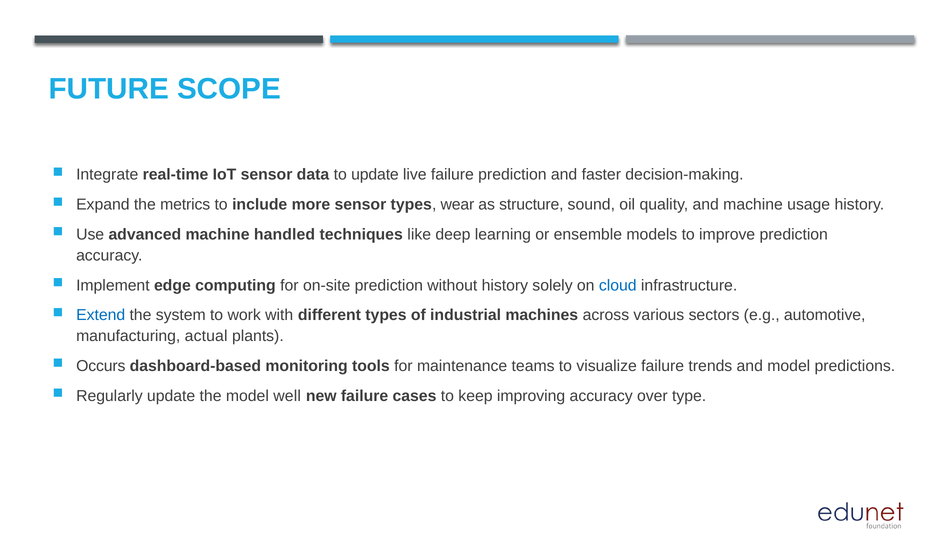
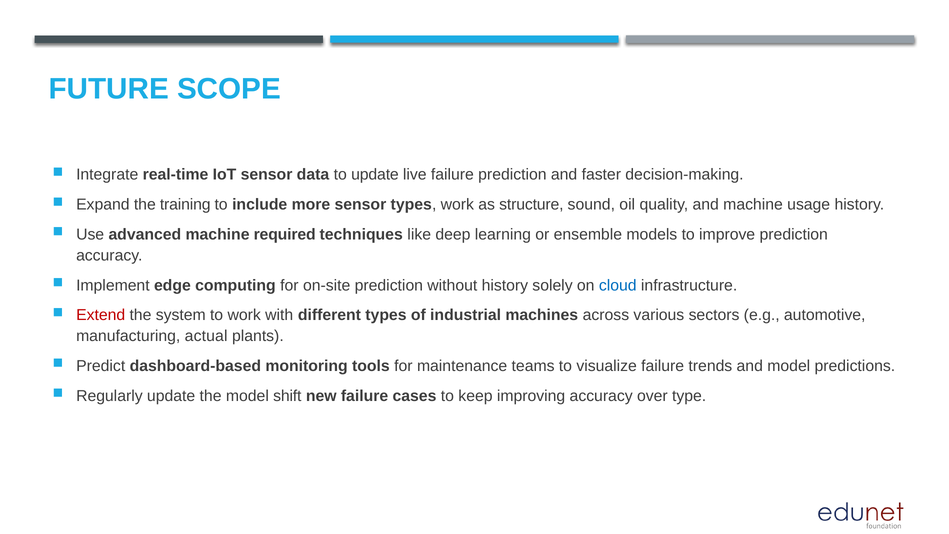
metrics: metrics -> training (185, 205)
types wear: wear -> work (457, 205)
handled: handled -> required (285, 234)
Extend colour: blue -> red (101, 315)
Occurs: Occurs -> Predict (101, 366)
well: well -> shift (287, 396)
